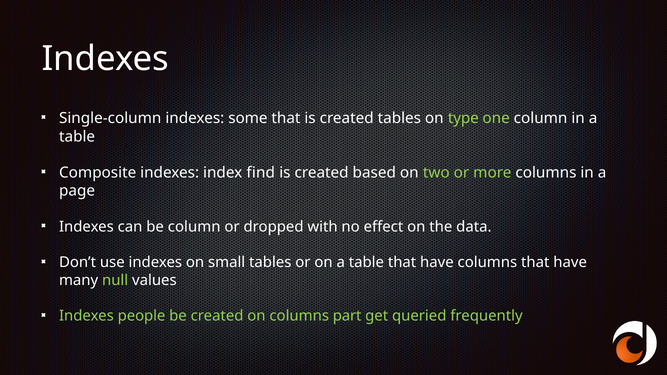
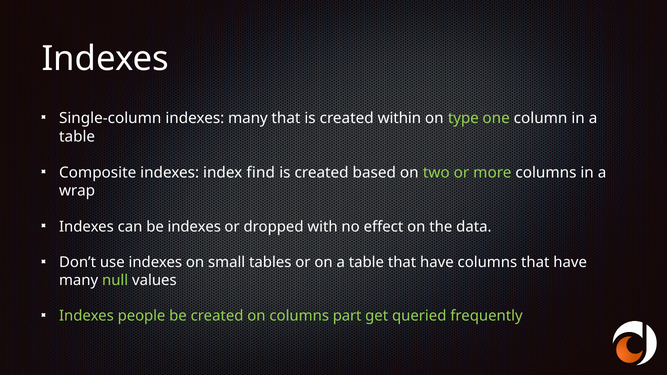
indexes some: some -> many (248, 118)
created tables: tables -> within (399, 118)
page: page -> wrap (77, 191)
be column: column -> indexes (194, 227)
